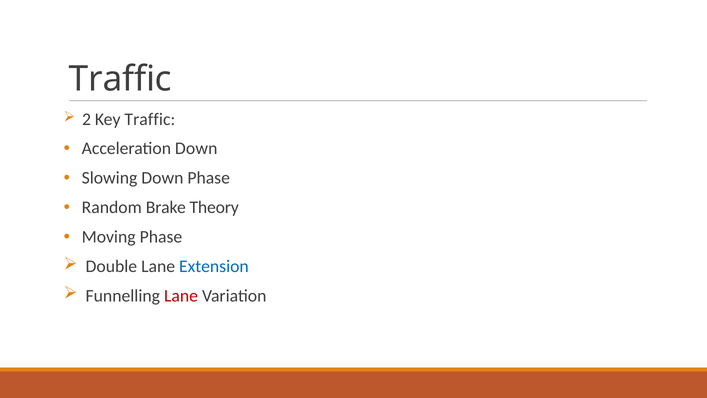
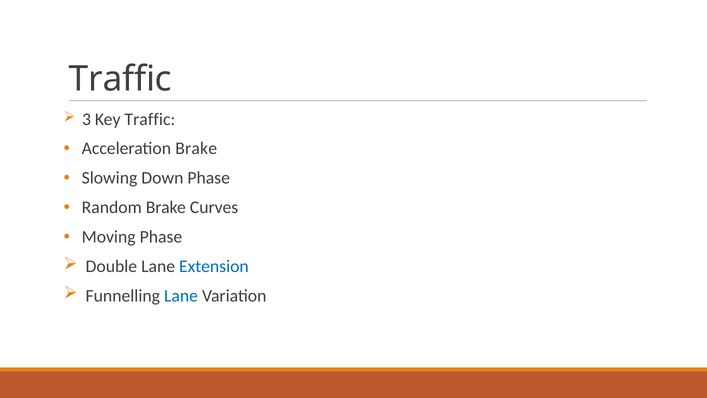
2: 2 -> 3 (86, 119)
Acceleration Down: Down -> Brake (196, 149)
Theory: Theory -> Curves (214, 207)
Lane colour: red -> blue (181, 295)
